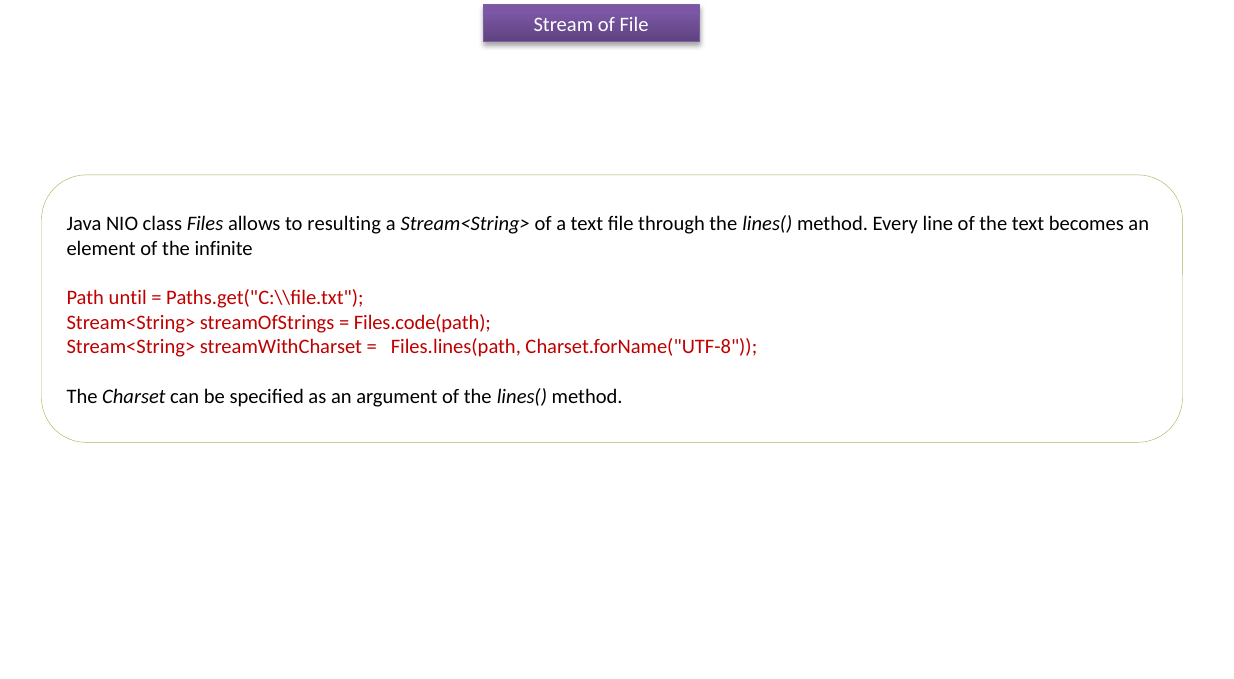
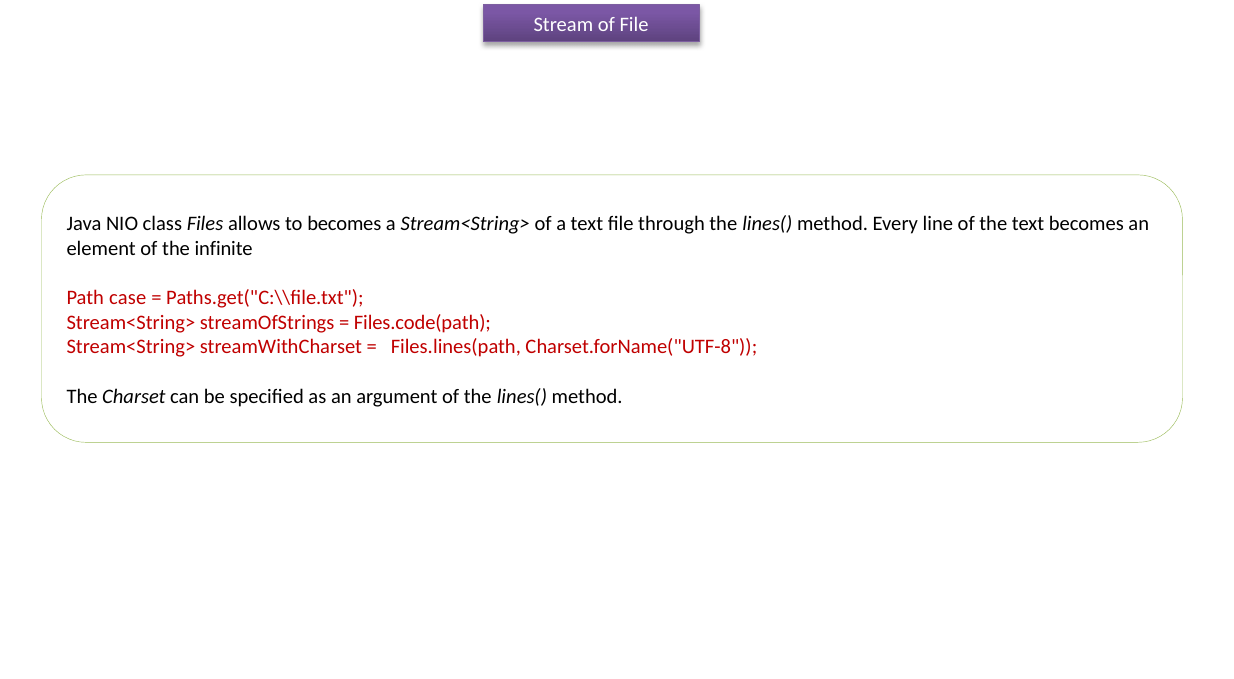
to resulting: resulting -> becomes (344, 223)
until: until -> case (128, 298)
